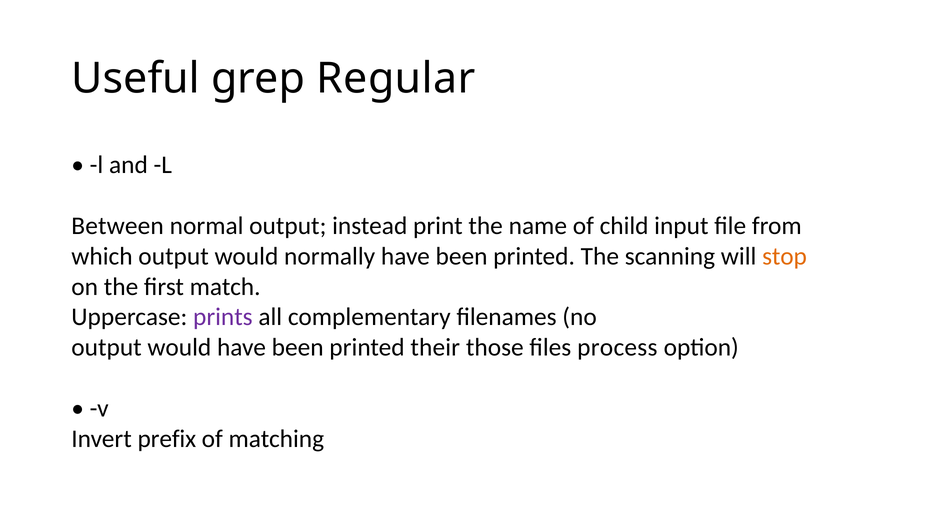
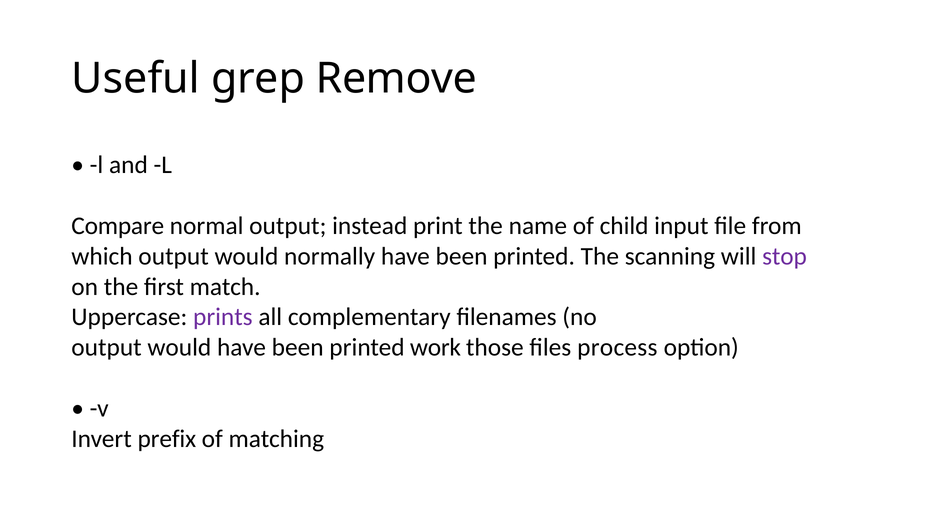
Regular: Regular -> Remove (396, 79)
Between: Between -> Compare (118, 226)
stop colour: orange -> purple (785, 256)
their: their -> work (435, 348)
